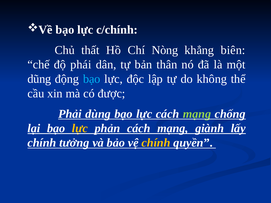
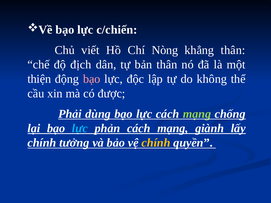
c/chính: c/chính -> c/chiến (117, 30)
thất: thất -> viết (90, 50)
khẳng biên: biên -> thân (233, 50)
phái: phái -> địch (81, 65)
dũng: dũng -> thiện (39, 79)
bạo colour: light blue -> pink (92, 79)
lực colour: yellow -> light blue (80, 128)
